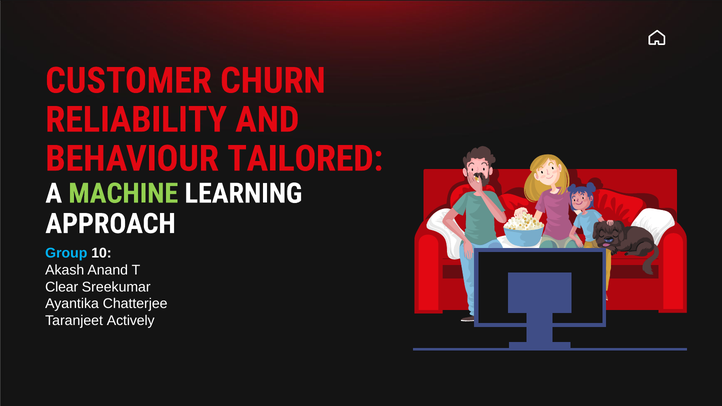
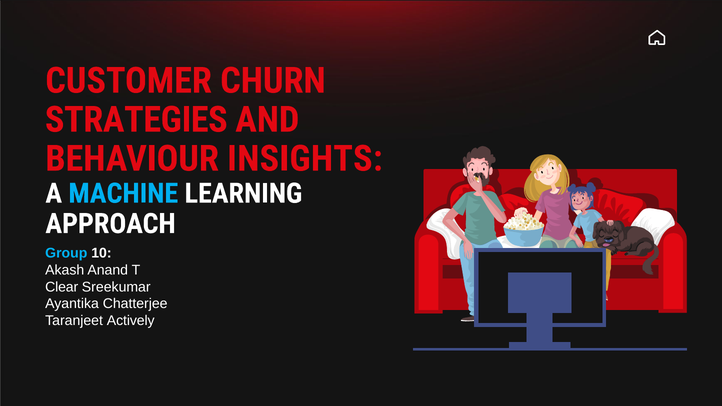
RELIABILITY: RELIABILITY -> STRATEGIES (136, 120)
TAILORED: TAILORED -> INSIGHTS (305, 159)
MACHINE colour: light green -> light blue (123, 194)
